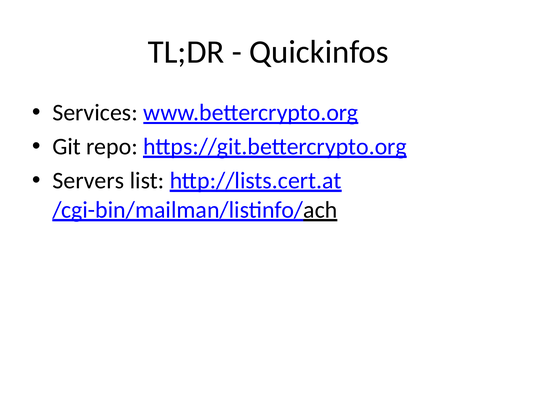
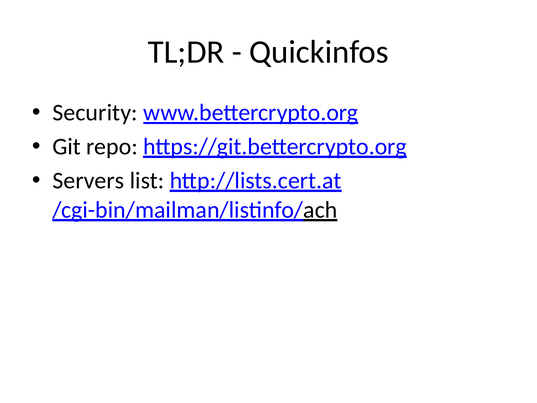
Services: Services -> Security (95, 113)
